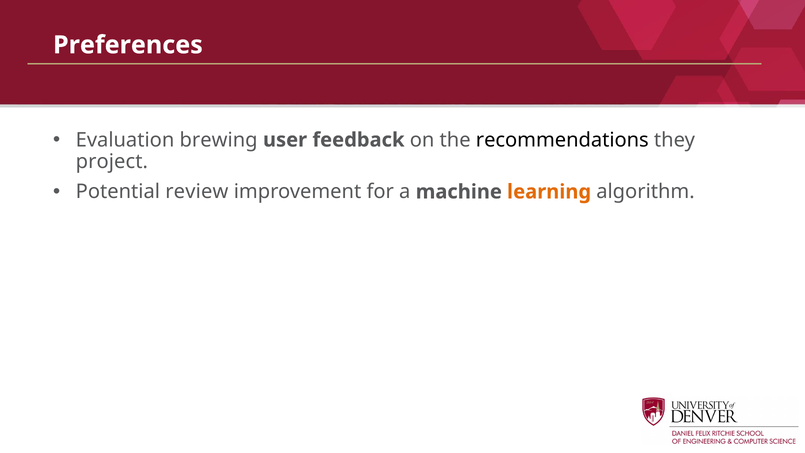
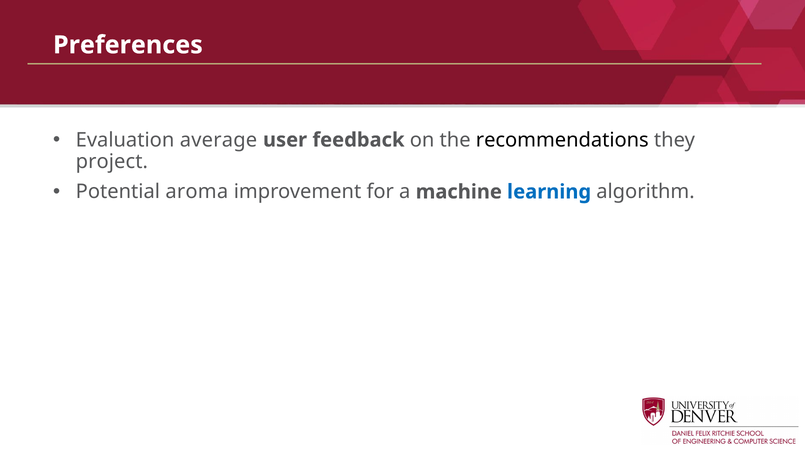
brewing: brewing -> average (218, 140)
review: review -> aroma (197, 192)
learning colour: orange -> blue (549, 192)
